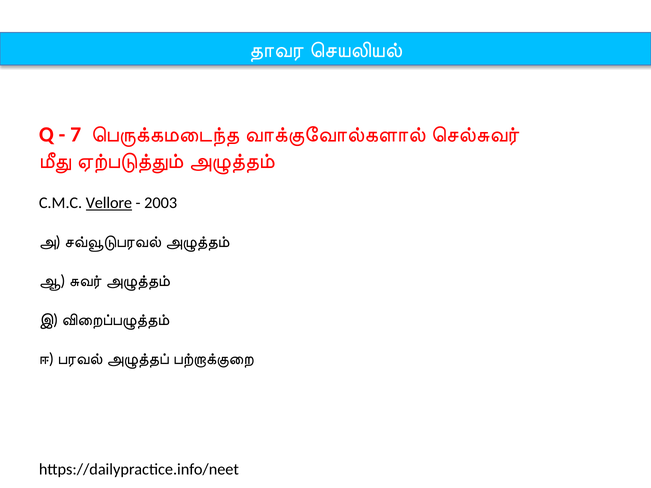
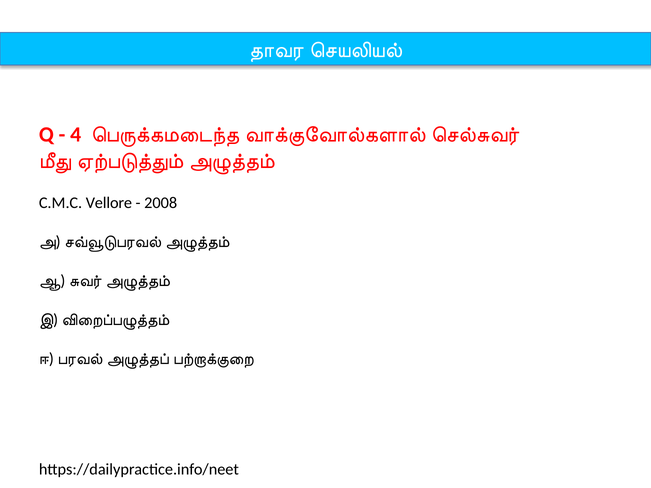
7: 7 -> 4 (76, 135)
Vellore underline: present -> none (109, 203)
2003: 2003 -> 2008 (161, 203)
